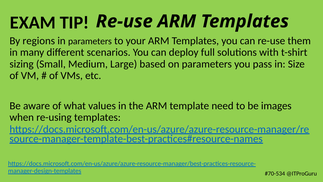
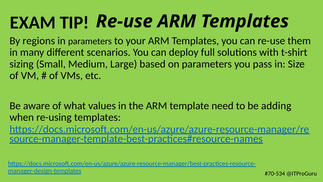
images: images -> adding (276, 106)
